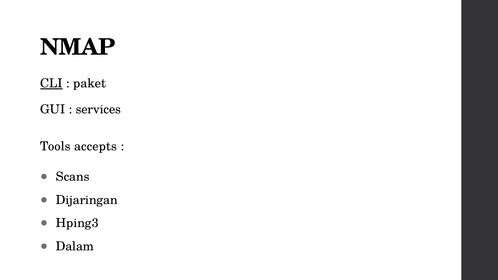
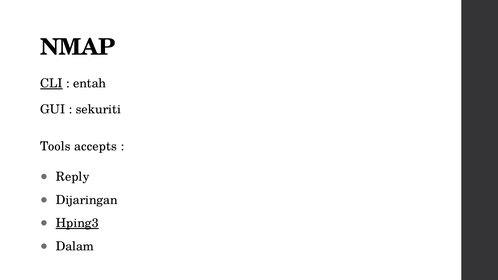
paket: paket -> entah (90, 84)
services: services -> sekuriti (98, 110)
Scans: Scans -> Reply (73, 177)
Hping3 underline: none -> present (77, 223)
